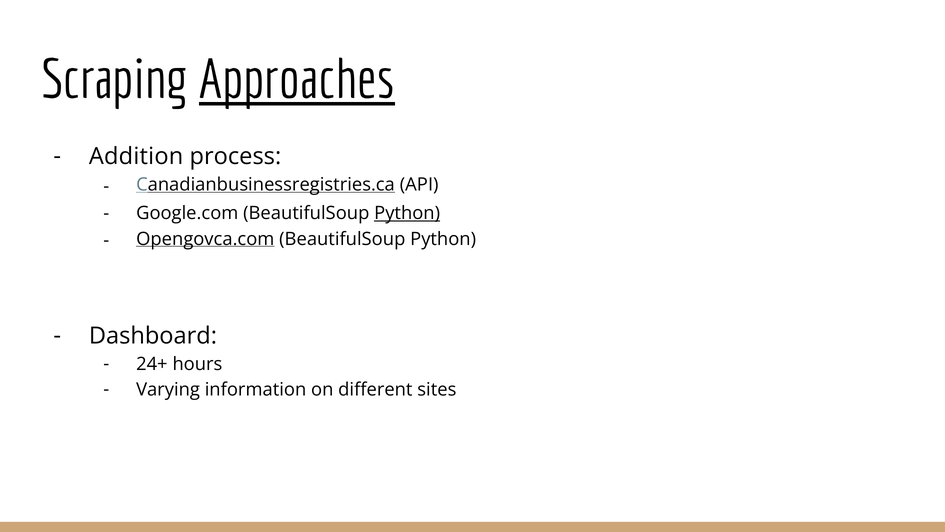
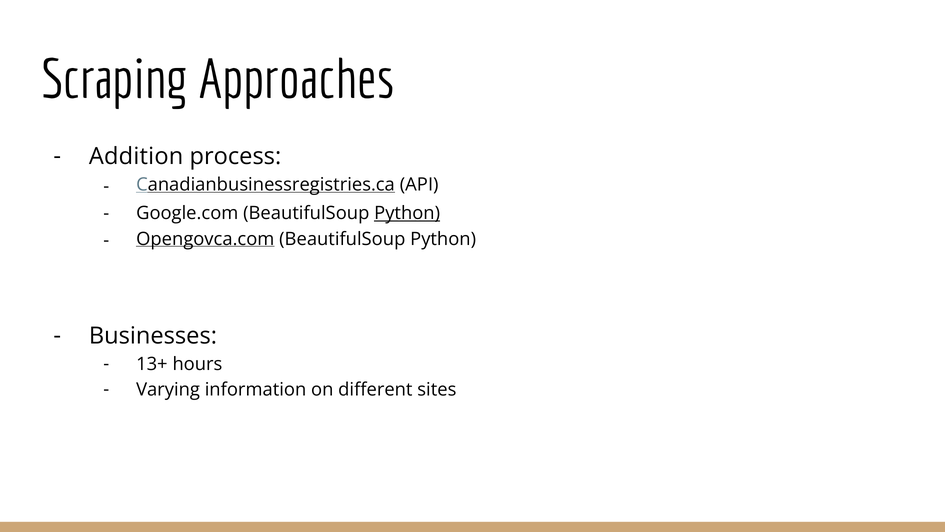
Approaches underline: present -> none (297, 80)
Dashboard: Dashboard -> Businesses (153, 336)
24+: 24+ -> 13+ (152, 364)
